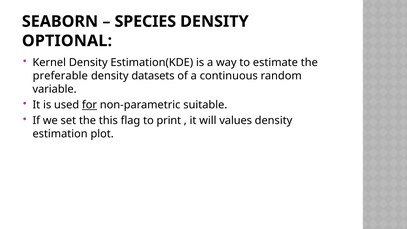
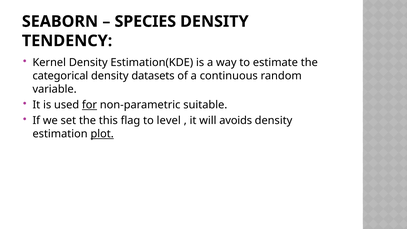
OPTIONAL: OPTIONAL -> TENDENCY (67, 41)
preferable: preferable -> categorical (60, 76)
print: print -> level (169, 121)
values: values -> avoids (236, 121)
plot underline: none -> present (102, 134)
